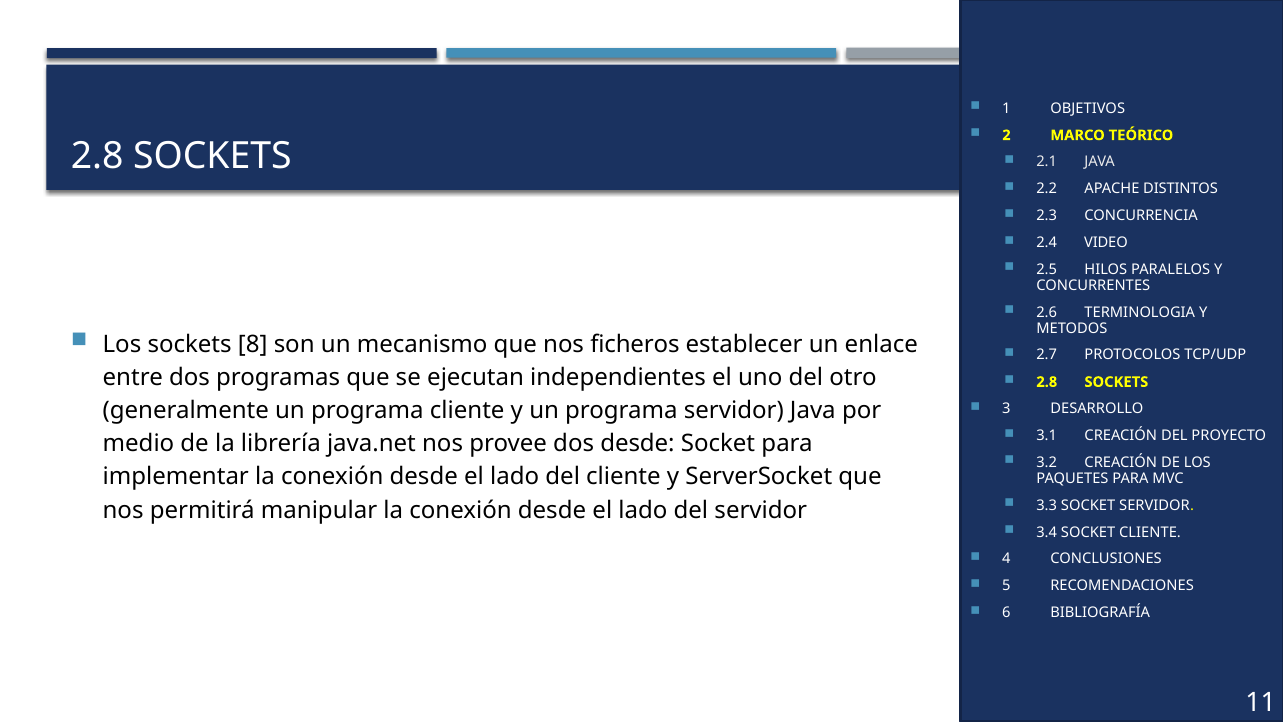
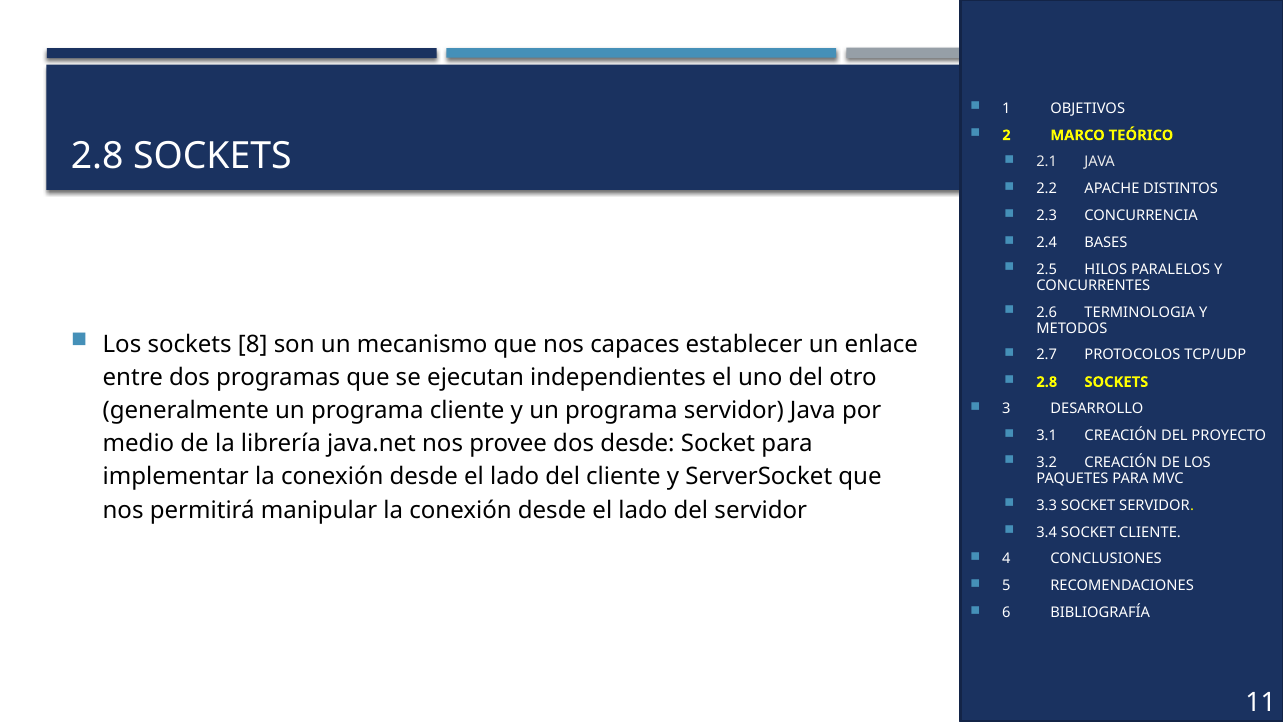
VIDEO: VIDEO -> BASES (1106, 243)
ficheros: ficheros -> capaces (635, 344)
